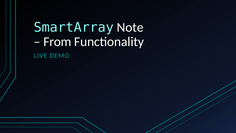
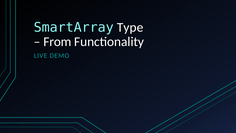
Note: Note -> Type (130, 27)
